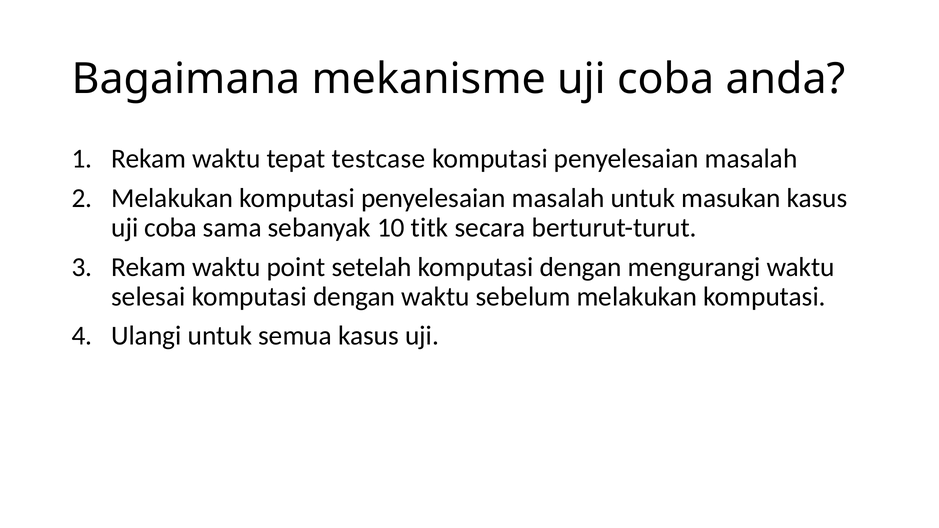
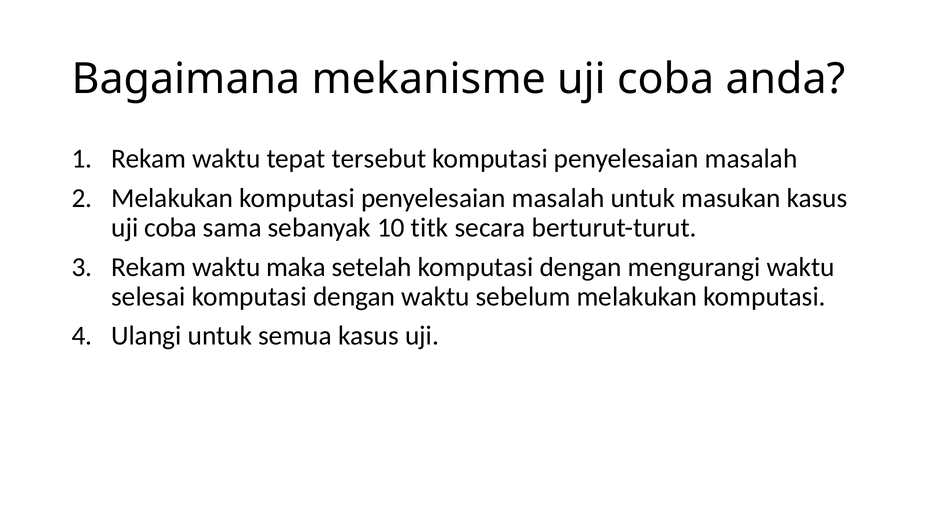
testcase: testcase -> tersebut (379, 159)
point: point -> maka (296, 267)
